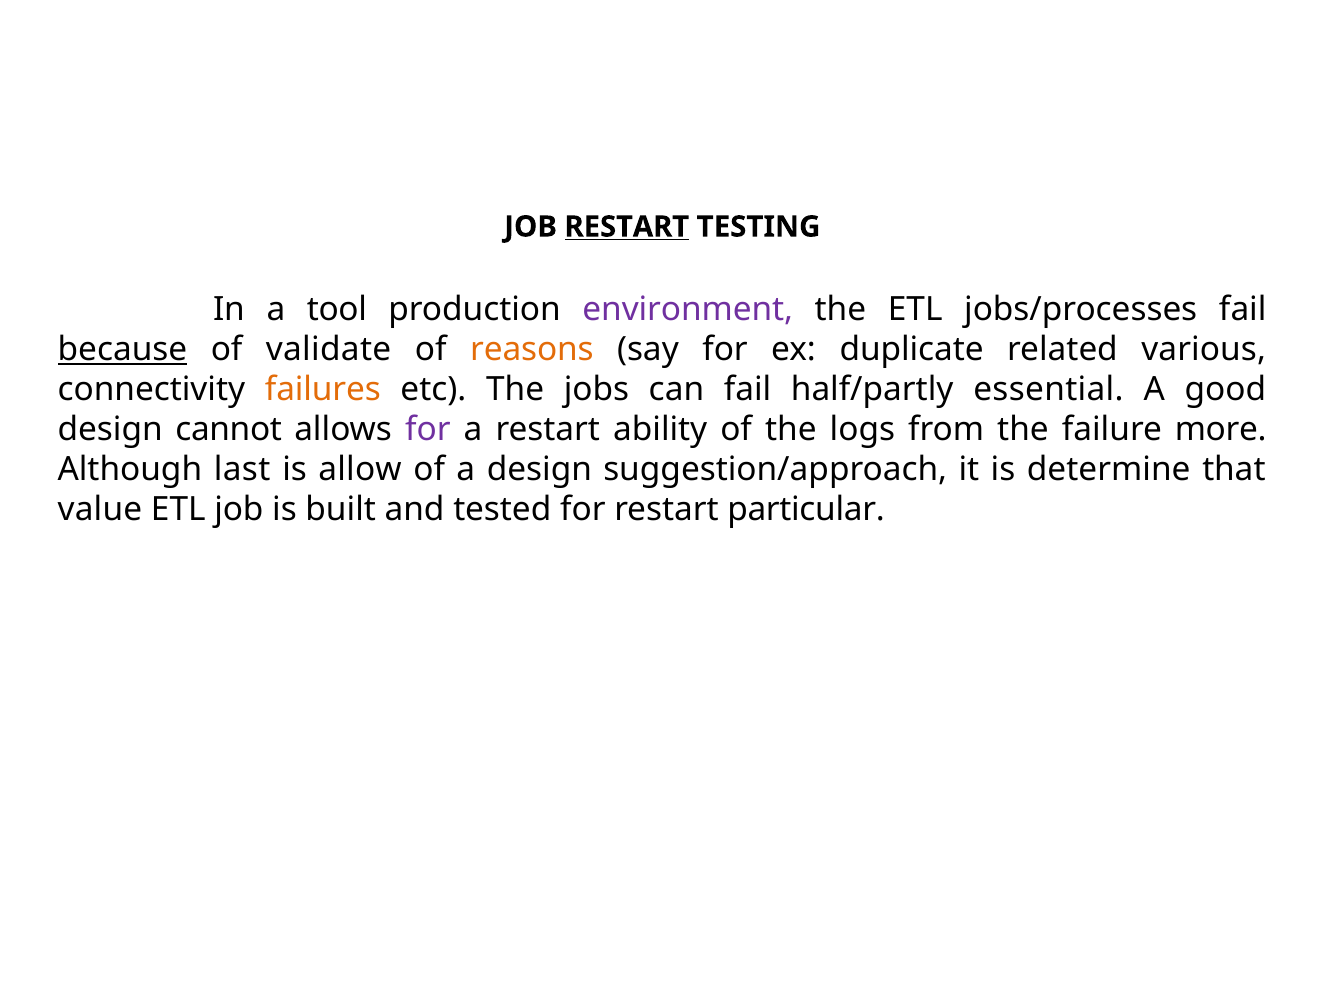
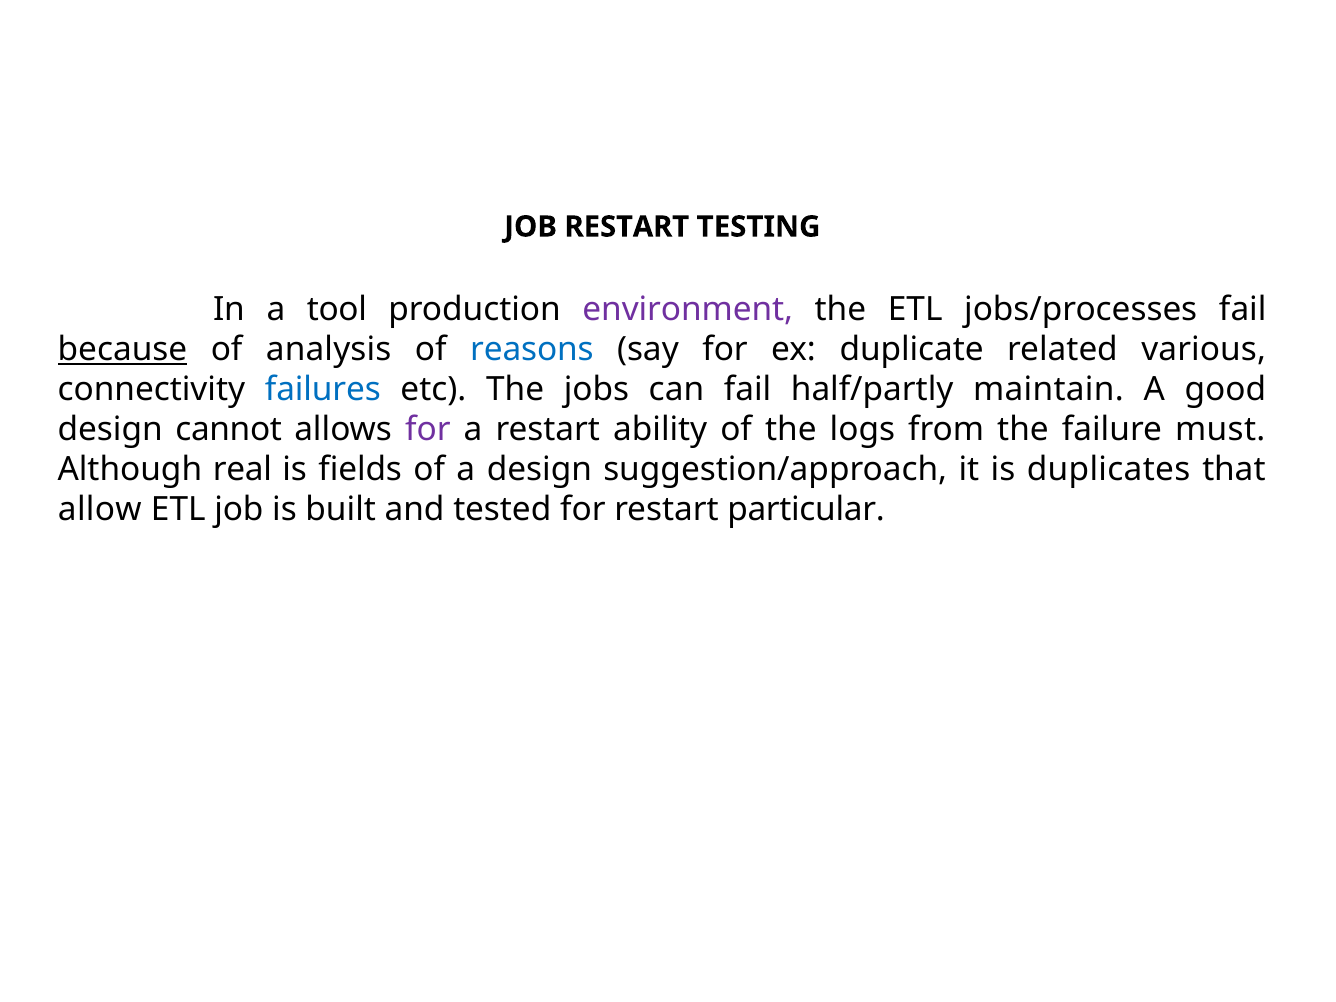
RESTART underline: present -> none (627, 227)
validate: validate -> analysis (329, 349)
reasons colour: orange -> blue (532, 349)
failures colour: orange -> blue (323, 389)
essential: essential -> maintain (1048, 389)
more: more -> must (1220, 429)
last: last -> real (242, 469)
allow: allow -> fields (360, 469)
determine: determine -> duplicates (1109, 469)
value: value -> allow (100, 509)
